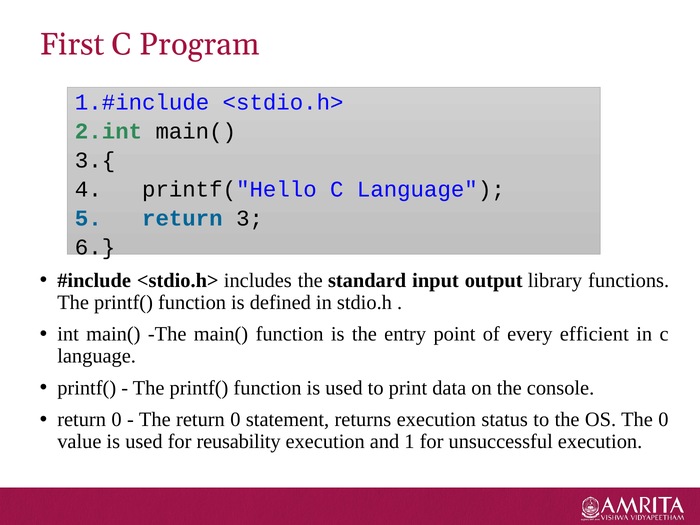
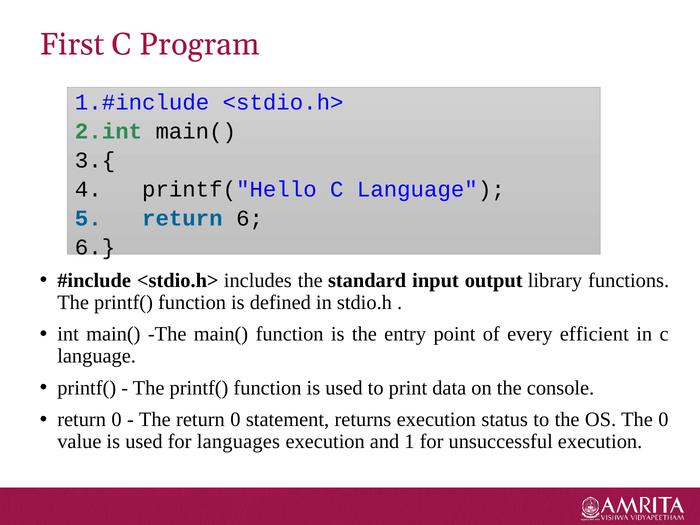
return 3: 3 -> 6 (250, 218)
reusability: reusability -> languages (238, 442)
